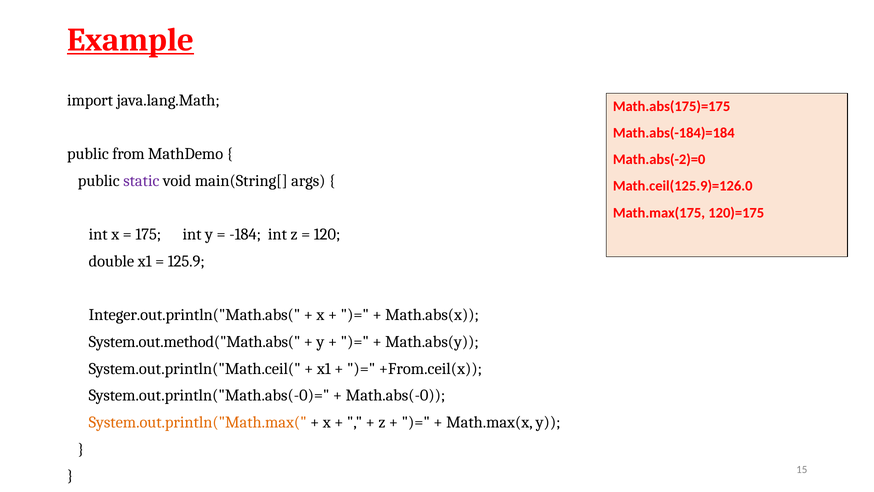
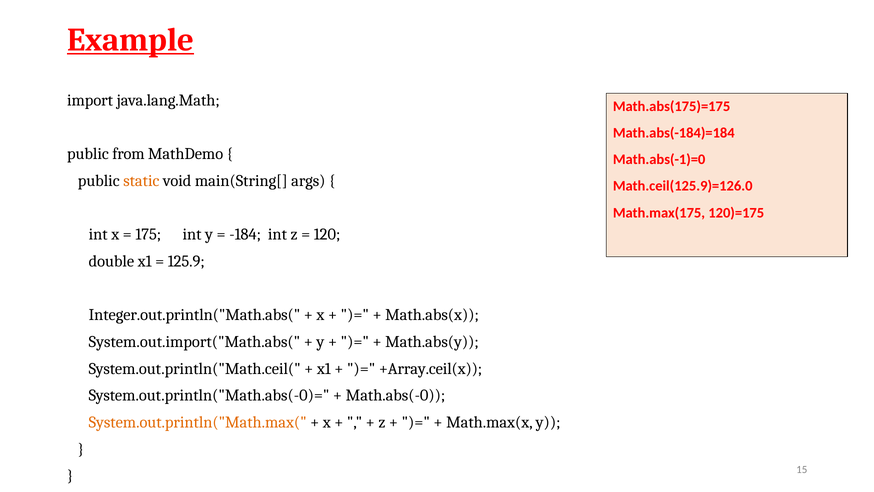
Math.abs(-2)=0: Math.abs(-2)=0 -> Math.abs(-1)=0 (659, 159)
static colour: purple -> orange (141, 181)
System.out.method("Math.abs(: System.out.method("Math.abs( -> System.out.import("Math.abs( (194, 342)
+From.ceil(x: +From.ceil(x -> +Array.ceil(x (431, 368)
